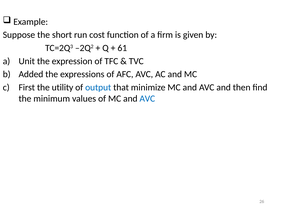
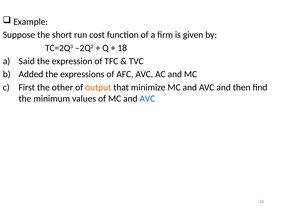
61: 61 -> 18 (122, 48)
Unit: Unit -> Said (27, 61)
utility: utility -> other (62, 87)
output colour: blue -> orange (98, 87)
